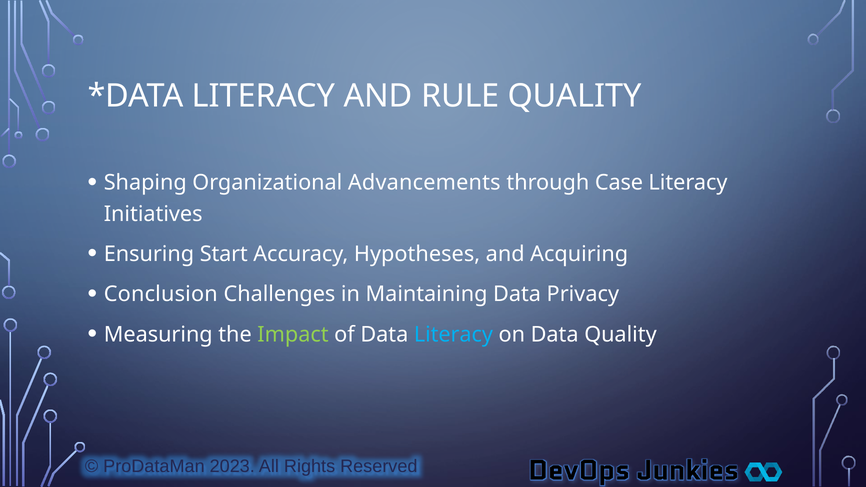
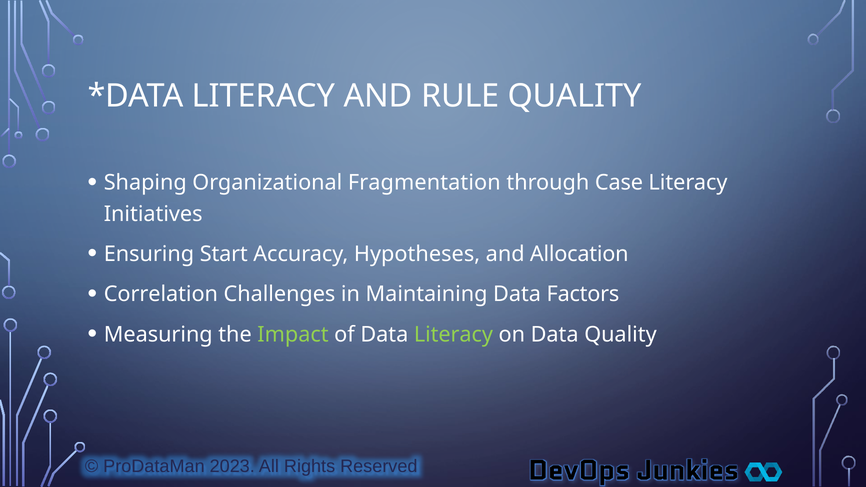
Advancements: Advancements -> Fragmentation (424, 183)
Acquiring: Acquiring -> Allocation (579, 254)
Conclusion: Conclusion -> Correlation (161, 294)
Privacy: Privacy -> Factors (583, 294)
Literacy colour: light blue -> light green (453, 335)
